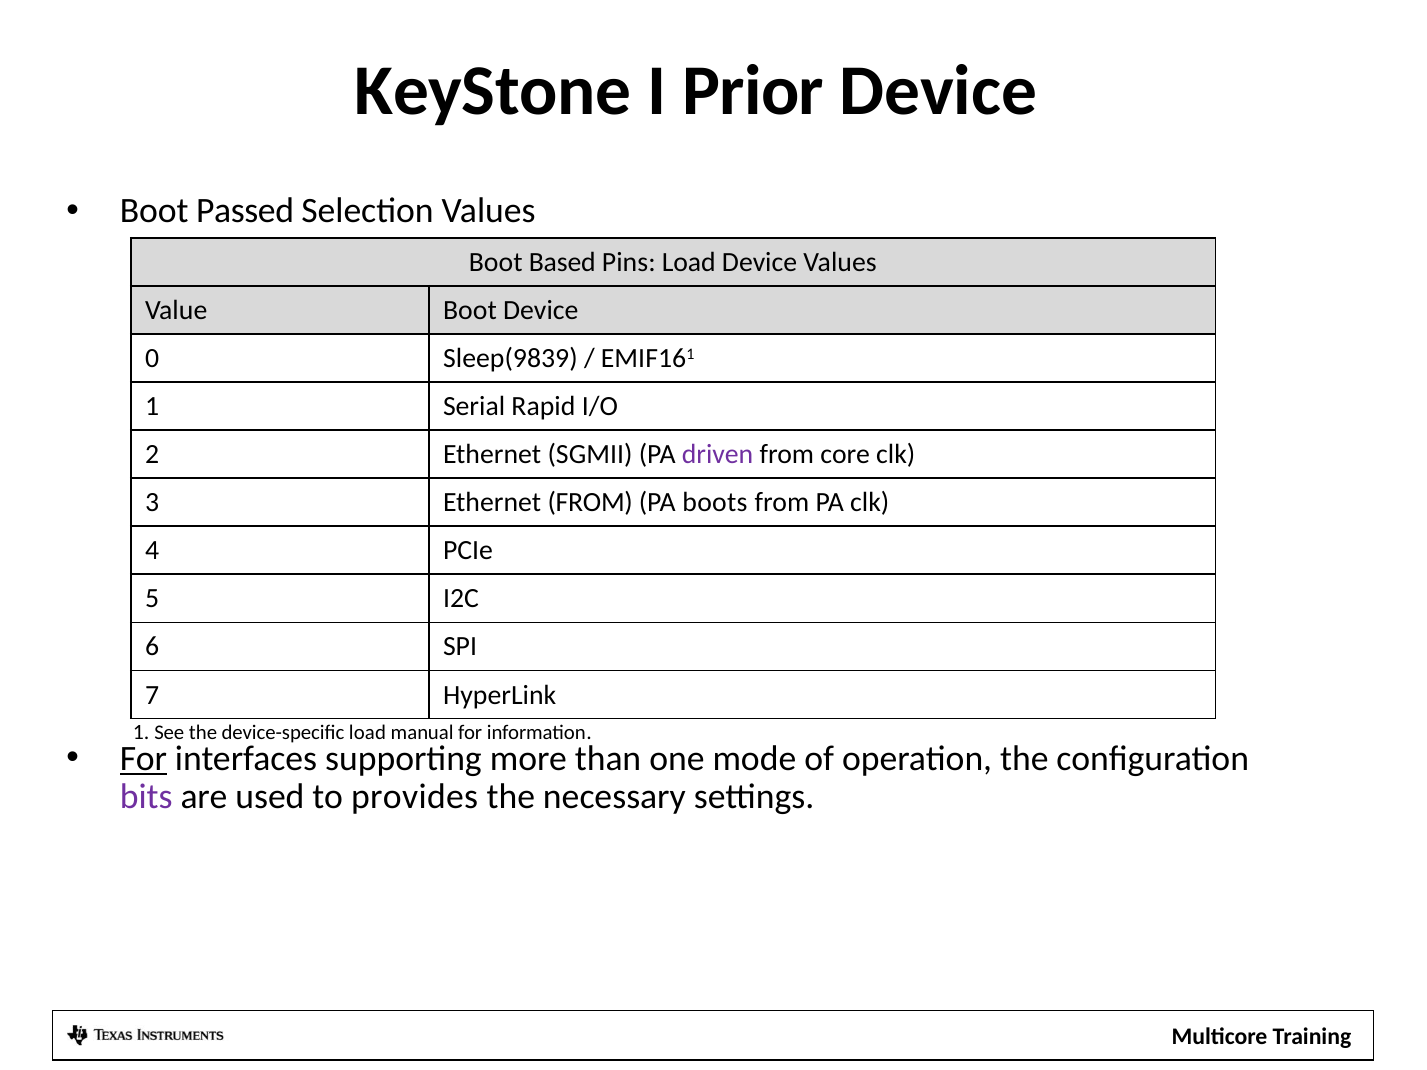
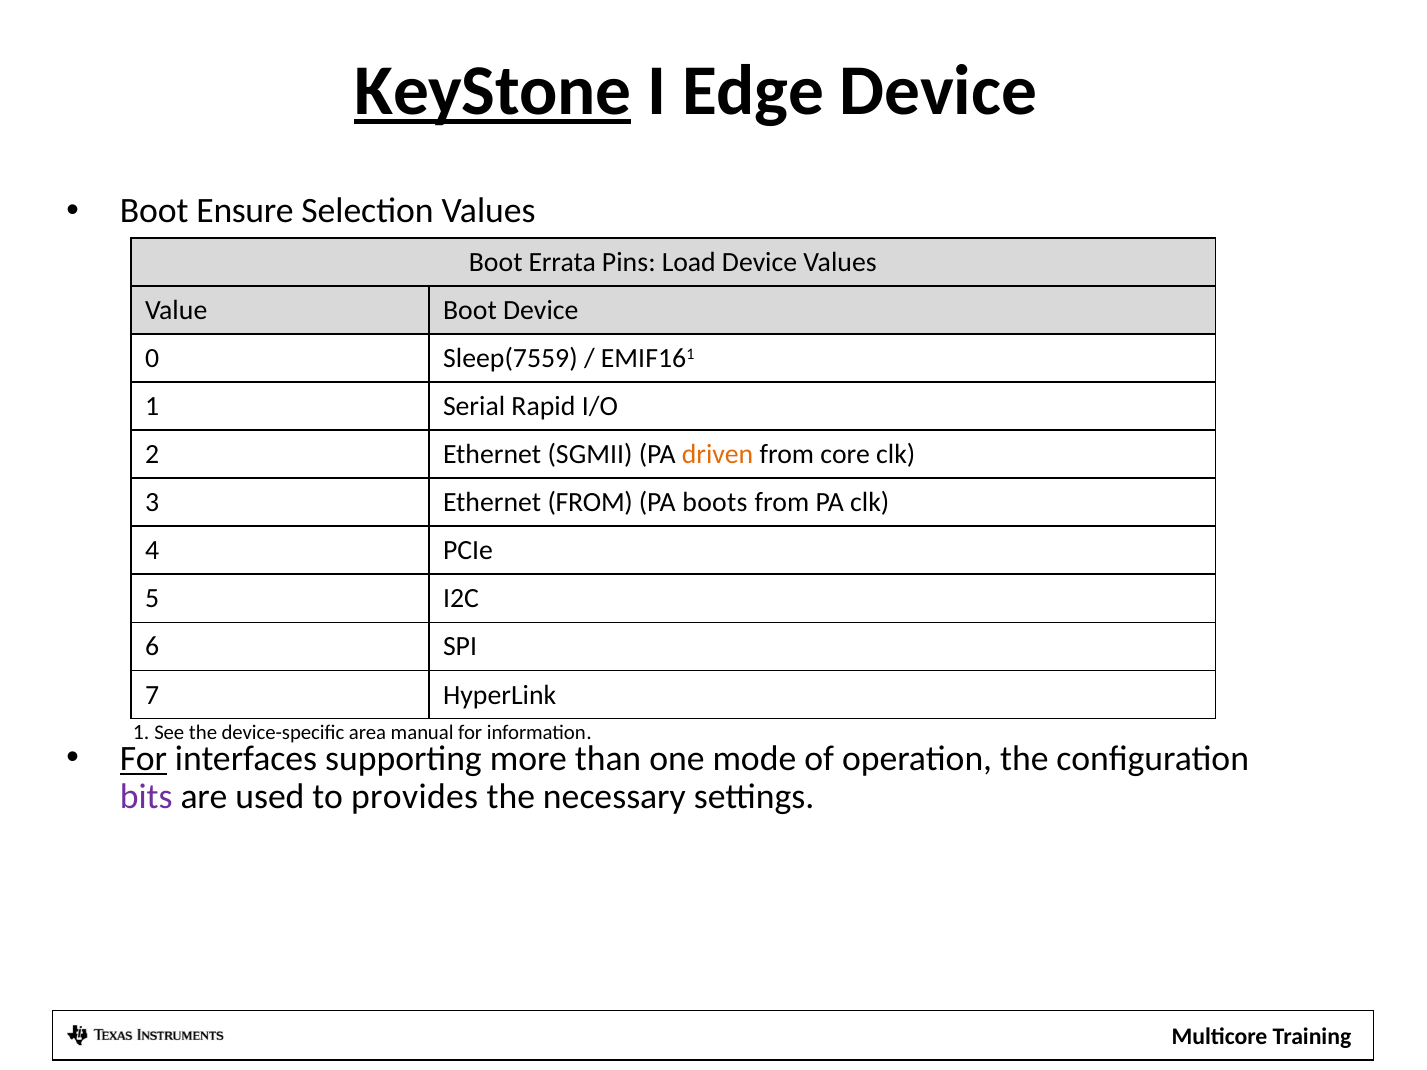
KeyStone underline: none -> present (493, 91)
Prior: Prior -> Edge (753, 91)
Passed: Passed -> Ensure (245, 211)
Based: Based -> Errata (562, 262)
Sleep(9839: Sleep(9839 -> Sleep(7559 (510, 358)
driven colour: purple -> orange (718, 455)
device-specific load: load -> area (368, 733)
